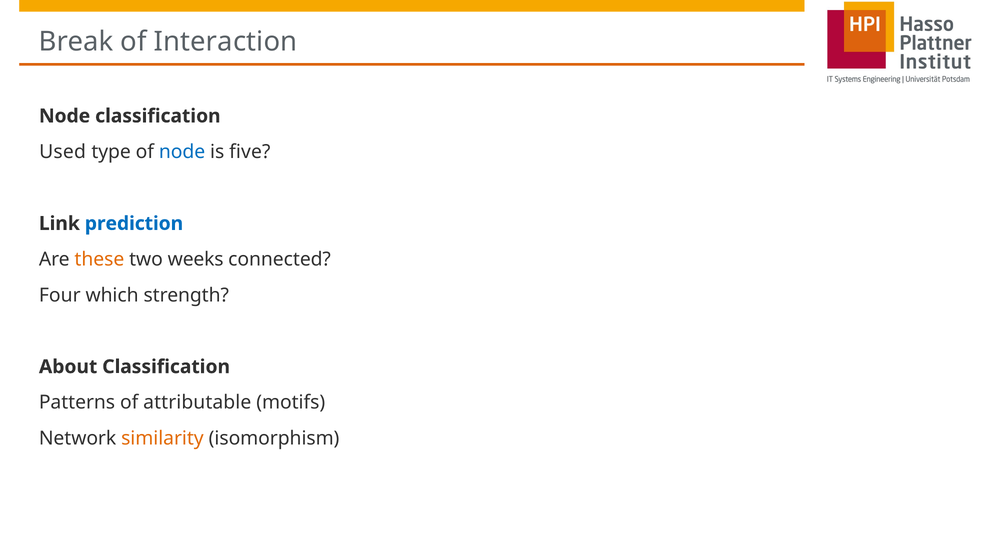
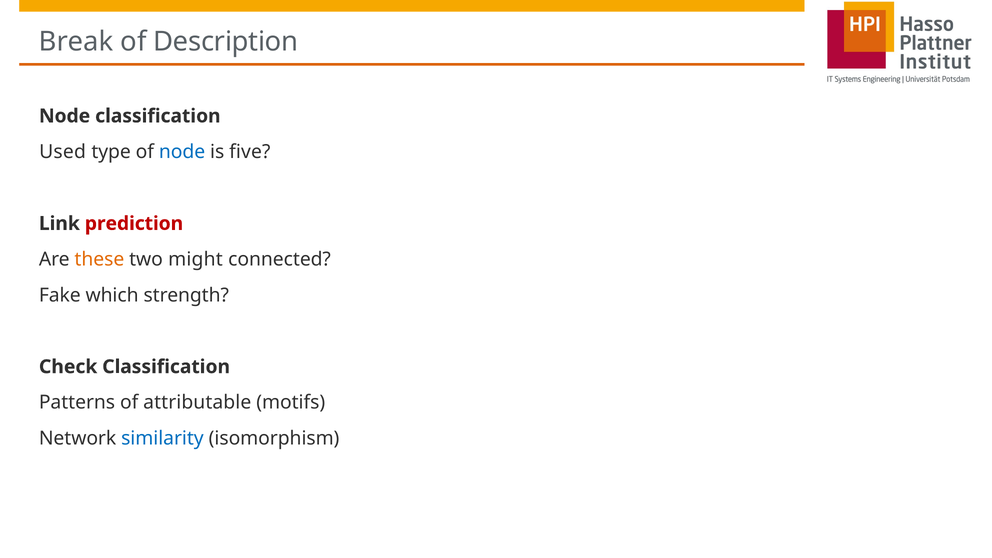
Interaction: Interaction -> Description (226, 42)
prediction colour: blue -> red (134, 223)
weeks: weeks -> might (195, 259)
Four: Four -> Fake (60, 295)
About: About -> Check (68, 367)
similarity colour: orange -> blue (162, 438)
